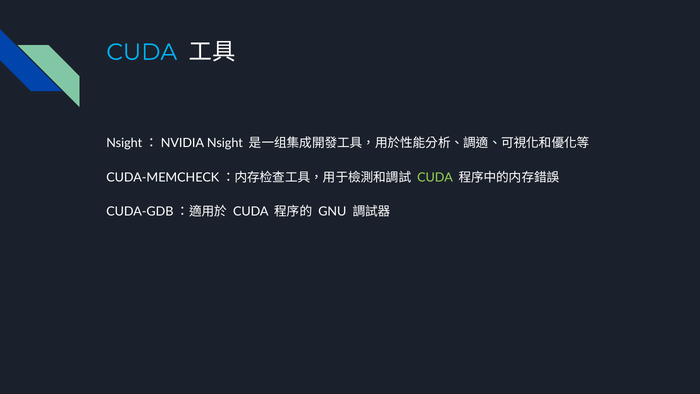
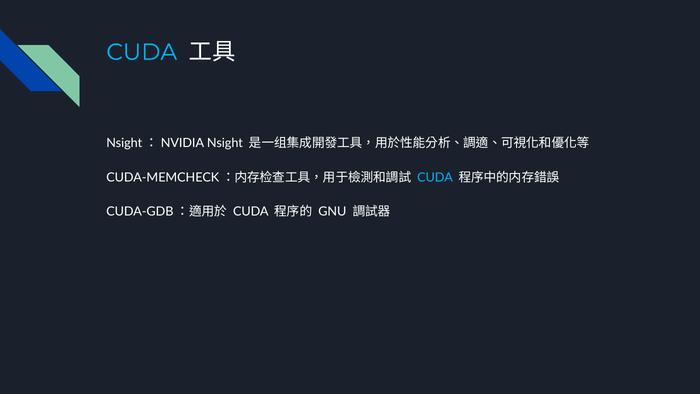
CUDA colour: light green -> light blue (435, 177)
